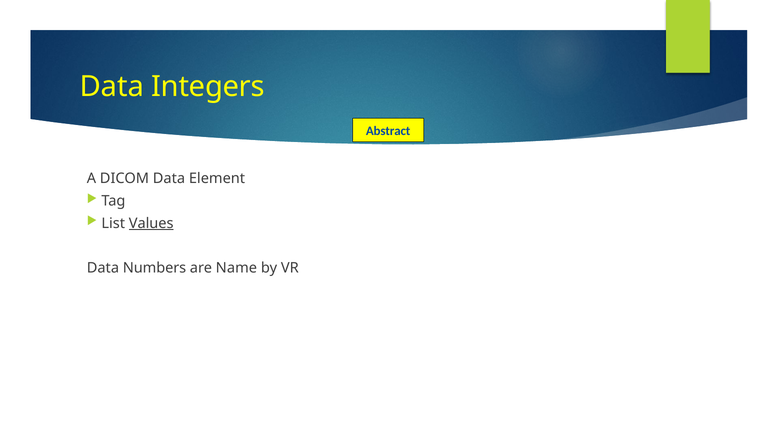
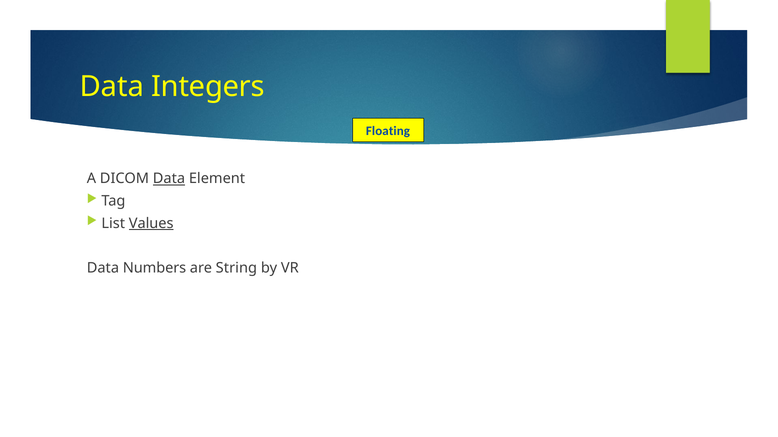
Abstract: Abstract -> Floating (388, 131)
Data underline: none -> present (169, 179)
Name: Name -> String (236, 268)
